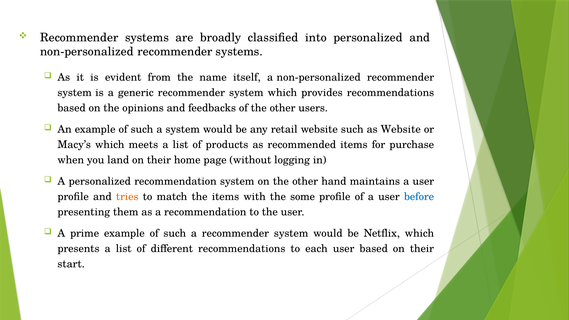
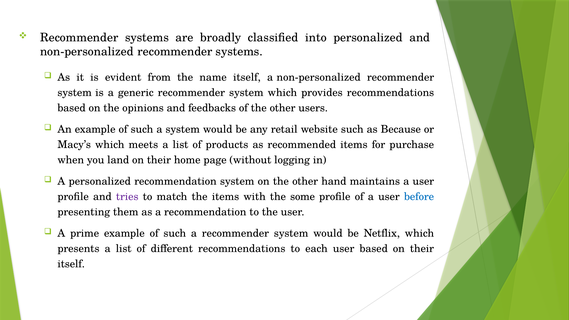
as Website: Website -> Because (401, 129)
tries colour: orange -> purple (127, 197)
start: start -> itself (71, 264)
